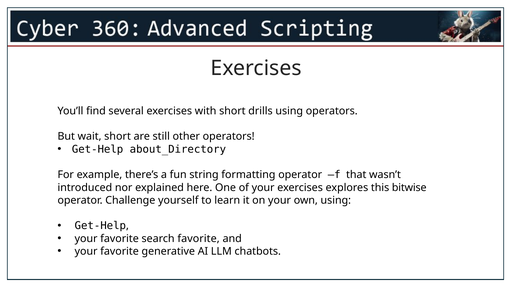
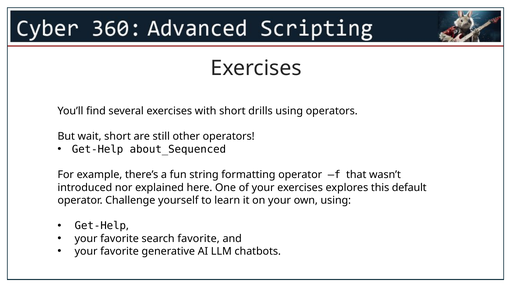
about_Directory: about_Directory -> about_Sequenced (178, 149)
bitwise: bitwise -> default (409, 188)
